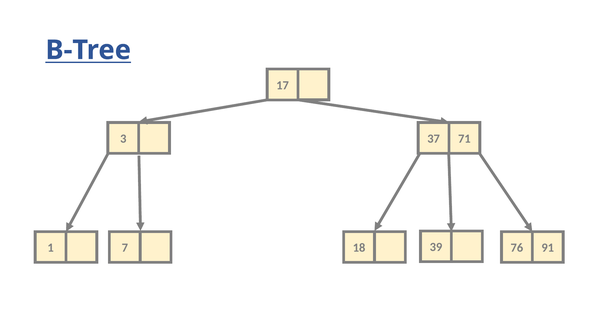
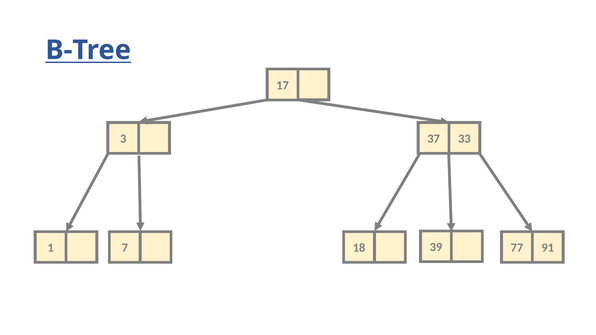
71: 71 -> 33 (464, 139)
76: 76 -> 77 (517, 248)
